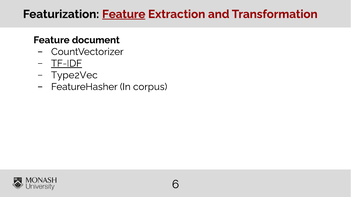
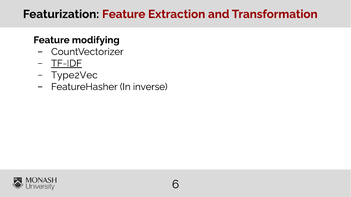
Feature underline: present -> none (124, 14)
document: document -> modifying (96, 40)
corpus: corpus -> inverse (150, 87)
